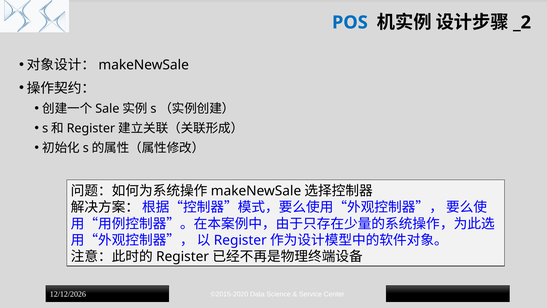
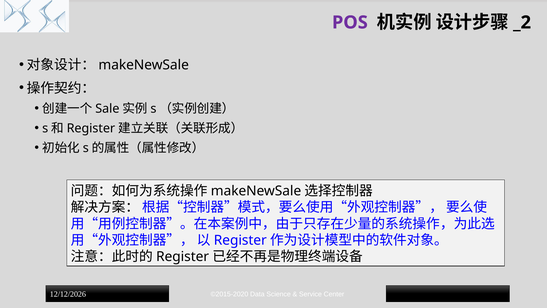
POS colour: blue -> purple (350, 22)
